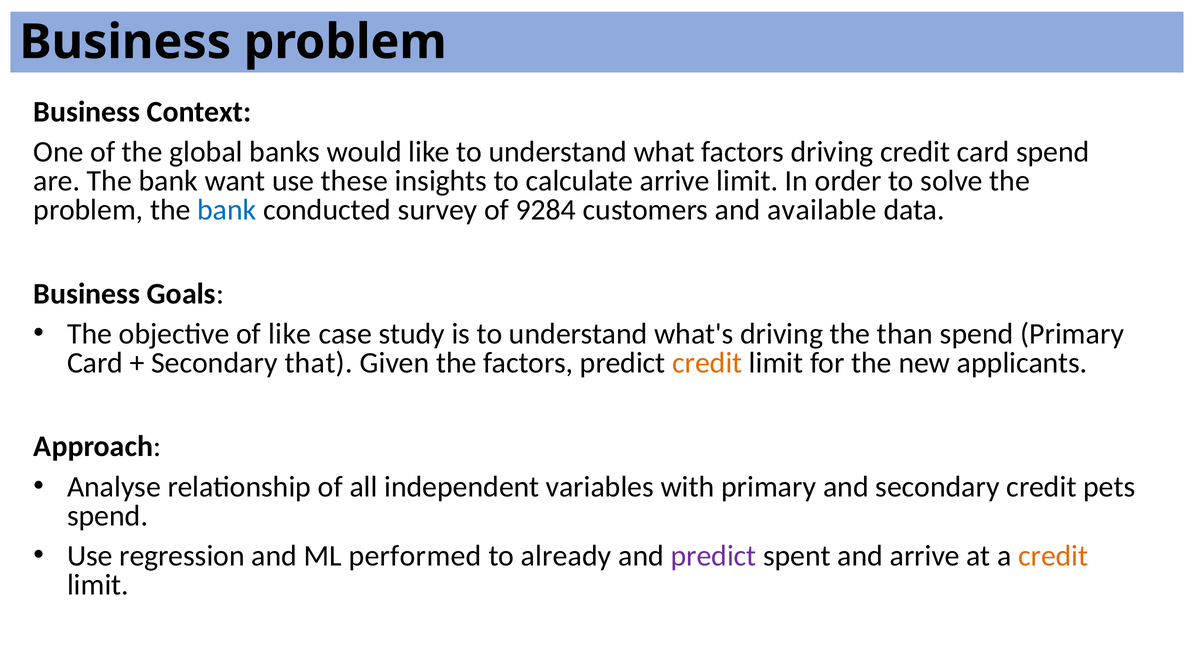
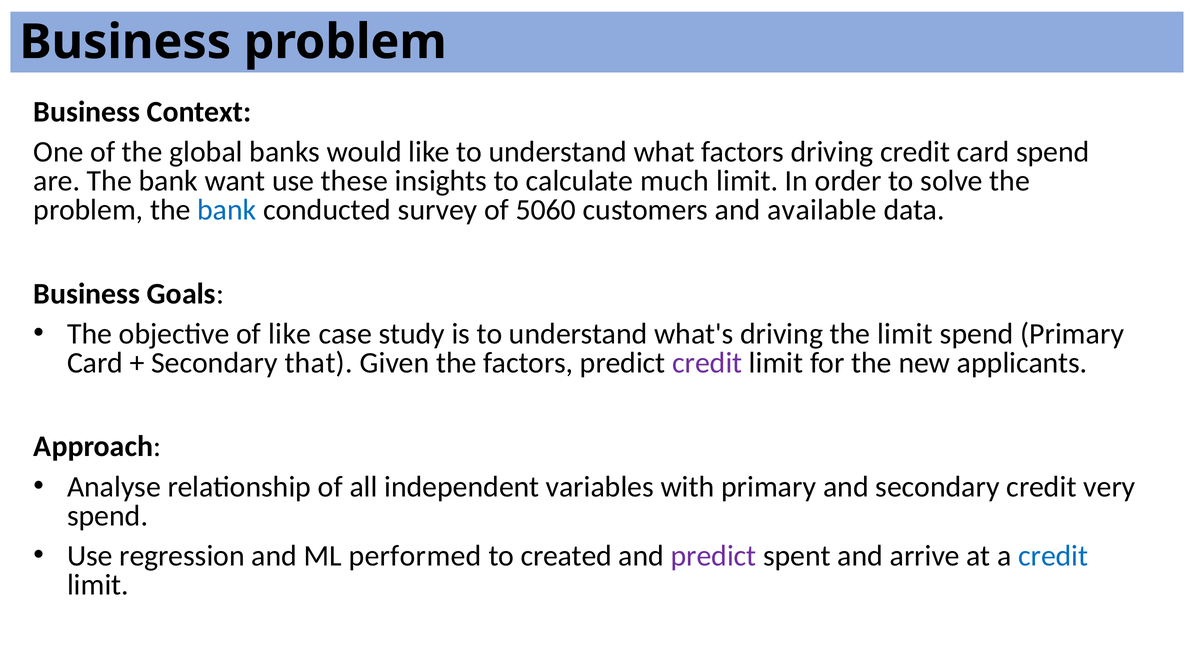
calculate arrive: arrive -> much (675, 181)
9284: 9284 -> 5060 (546, 210)
the than: than -> limit (905, 334)
credit colour: orange -> purple (707, 363)
pets: pets -> very (1109, 486)
already: already -> created (566, 556)
credit colour: orange -> blue (1053, 556)
